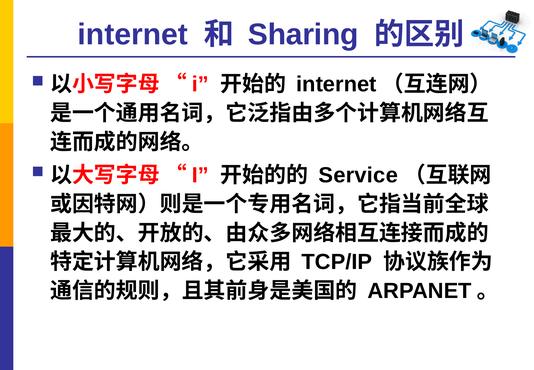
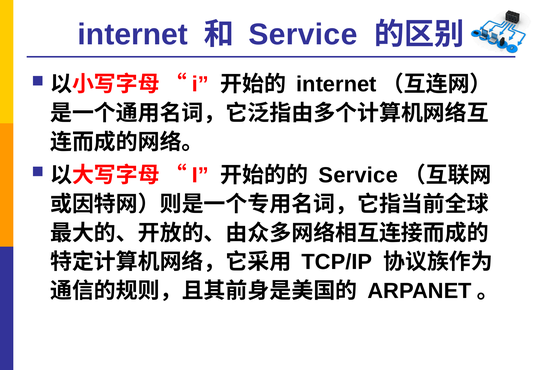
Sharing: Sharing -> Service (303, 34)
